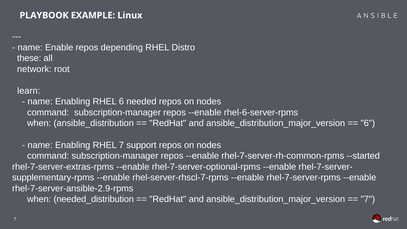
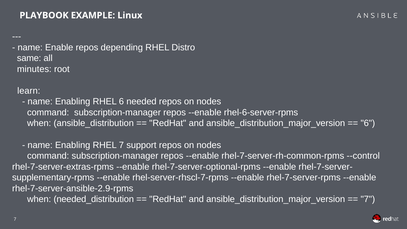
these: these -> same (29, 58)
network: network -> minutes (34, 69)
--started: --started -> --control (363, 156)
